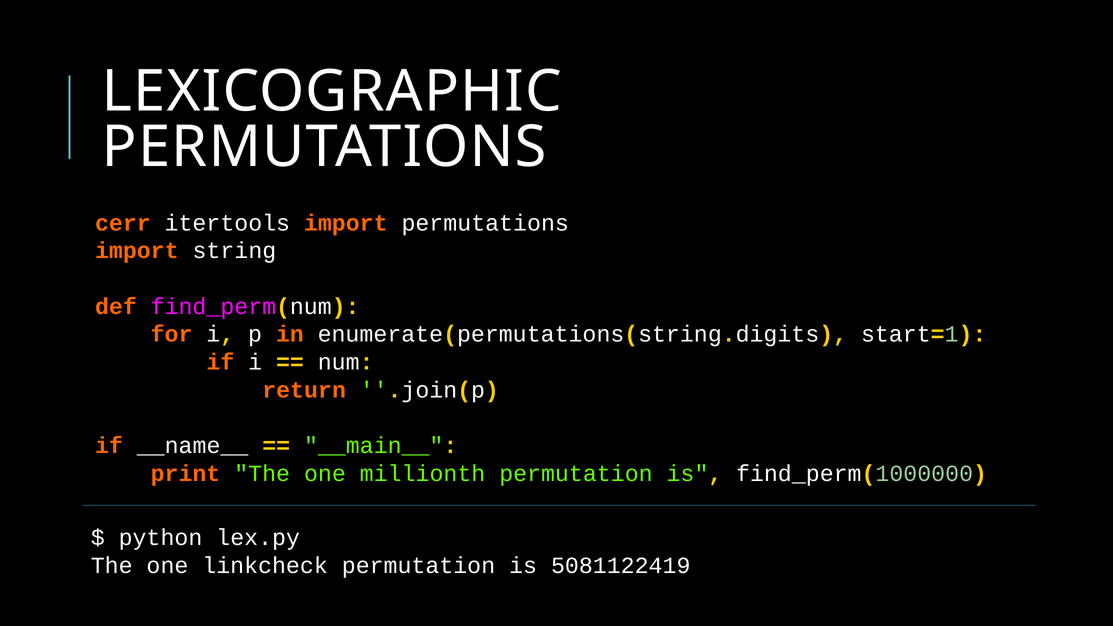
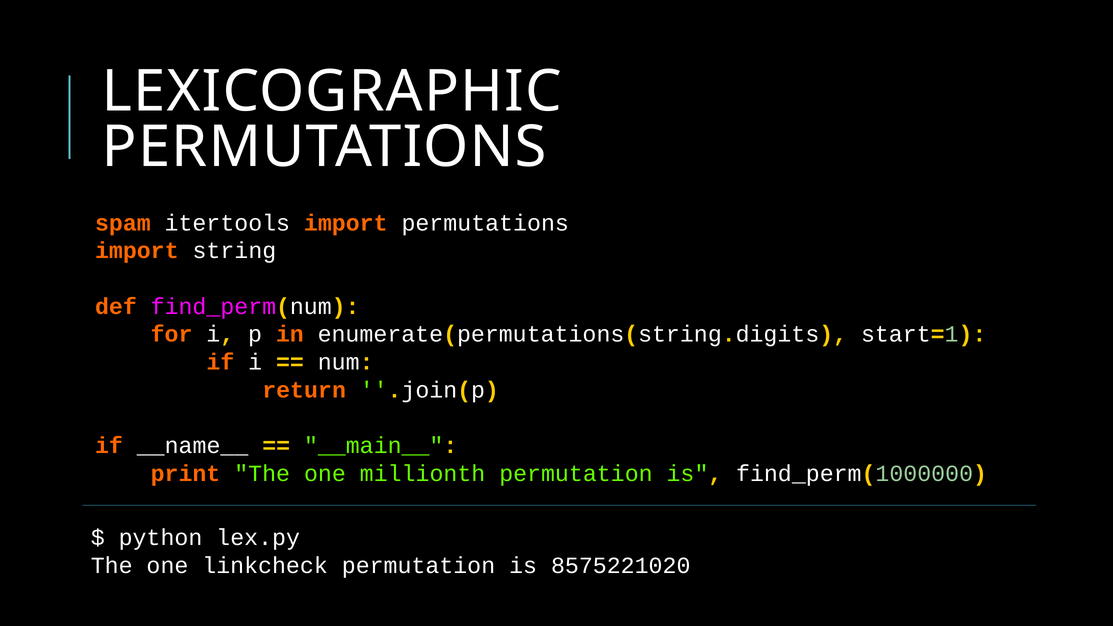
cerr: cerr -> spam (123, 223)
5081122419: 5081122419 -> 8575221020 (621, 565)
